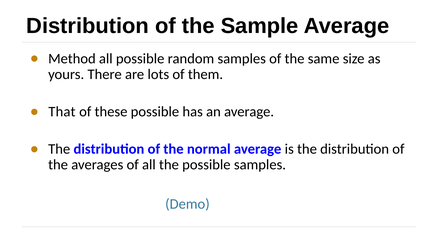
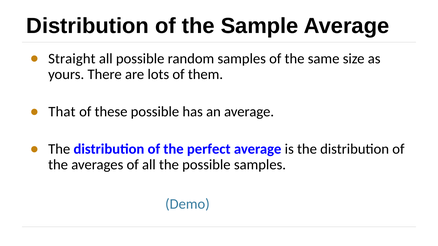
Method: Method -> Straight (72, 59)
normal: normal -> perfect (209, 149)
